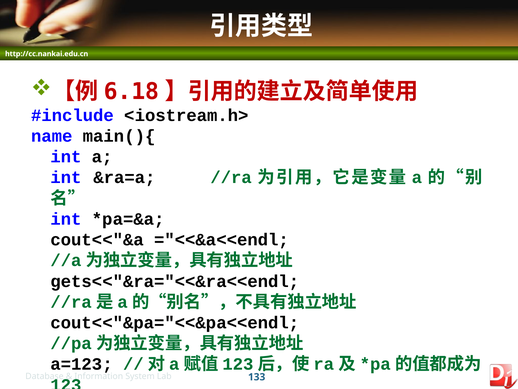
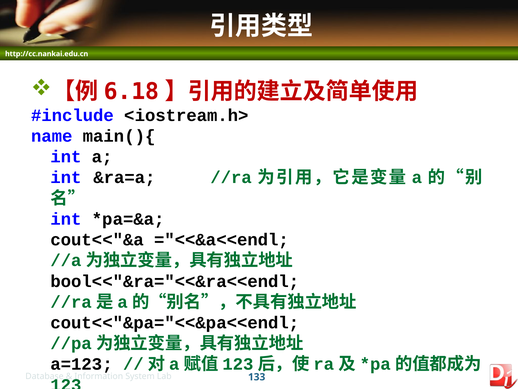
gets<<"&ra="<<&ra<<endl: gets<<"&ra="<<&ra<<endl -> bool<<"&ra="<<&ra<<endl (175, 281)
